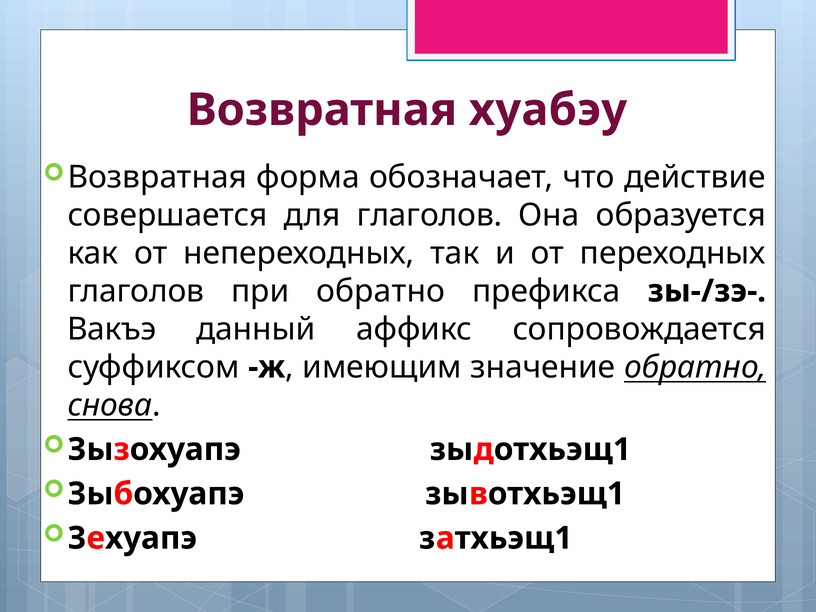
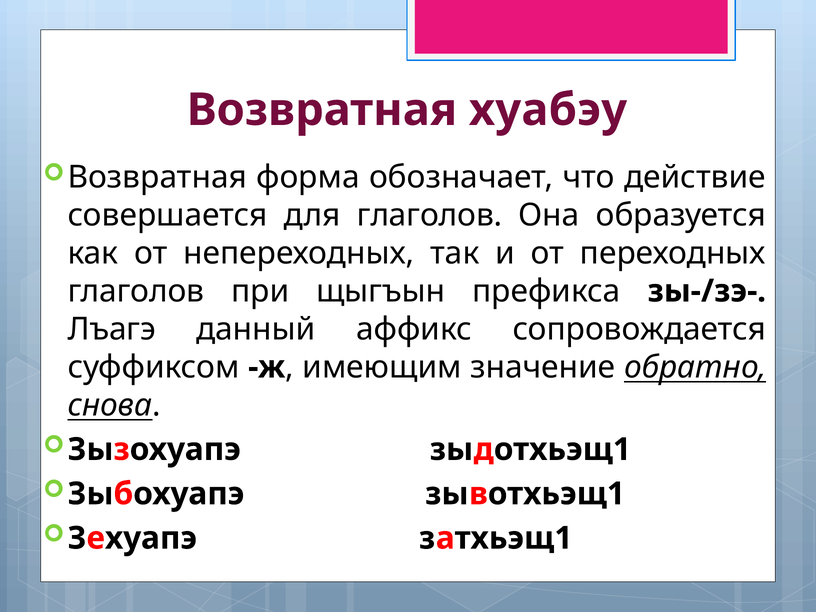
при обратно: обратно -> щыгъын (381, 291)
Вакъэ: Вакъэ -> Лъагэ (112, 329)
